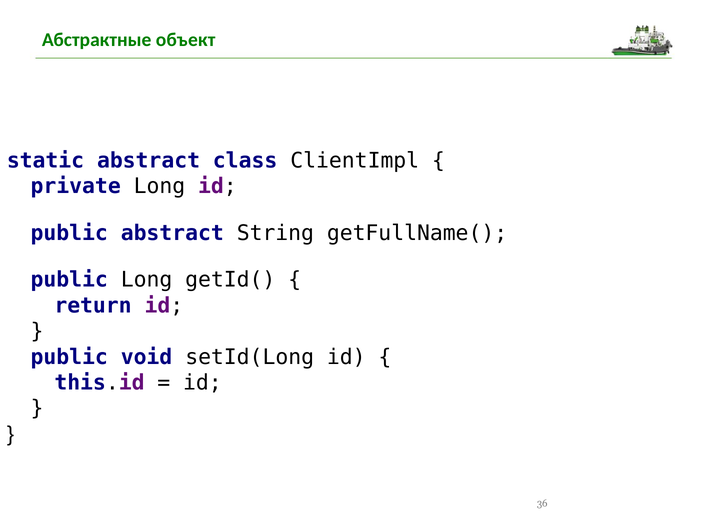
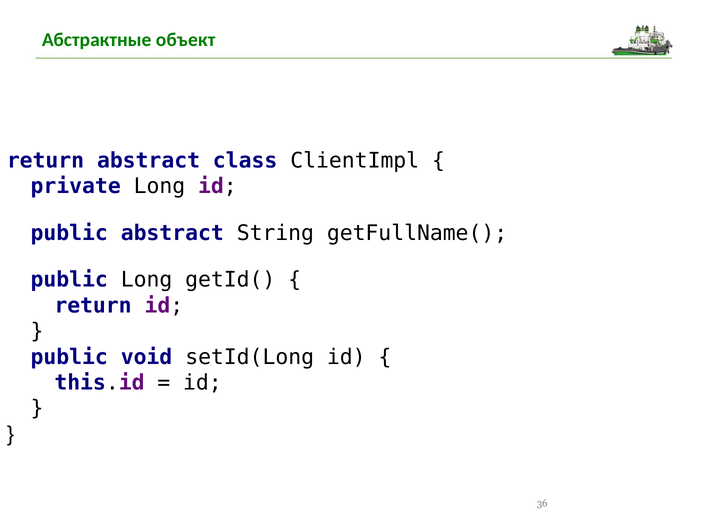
static: static -> return (46, 161)
